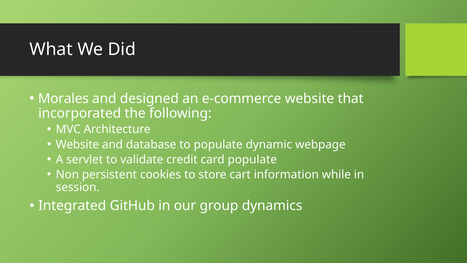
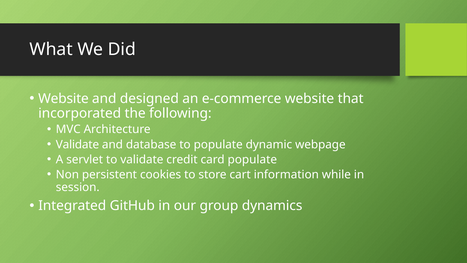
Morales: Morales -> Website (63, 99)
Website: Website -> Validate (77, 144)
